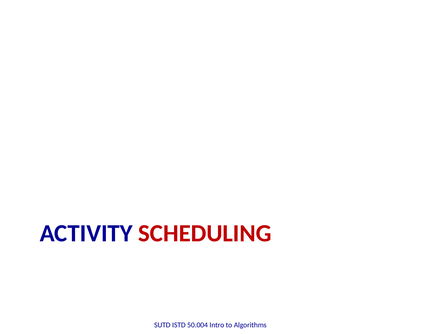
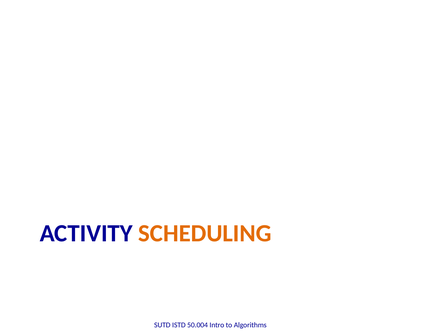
SCHEDULING colour: red -> orange (205, 234)
